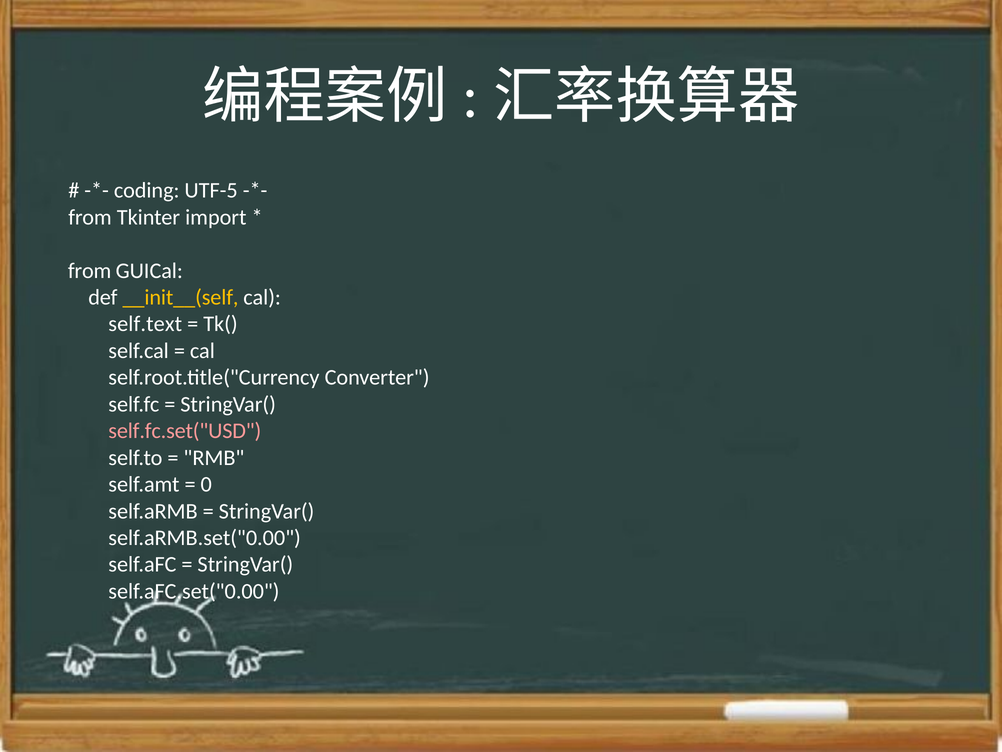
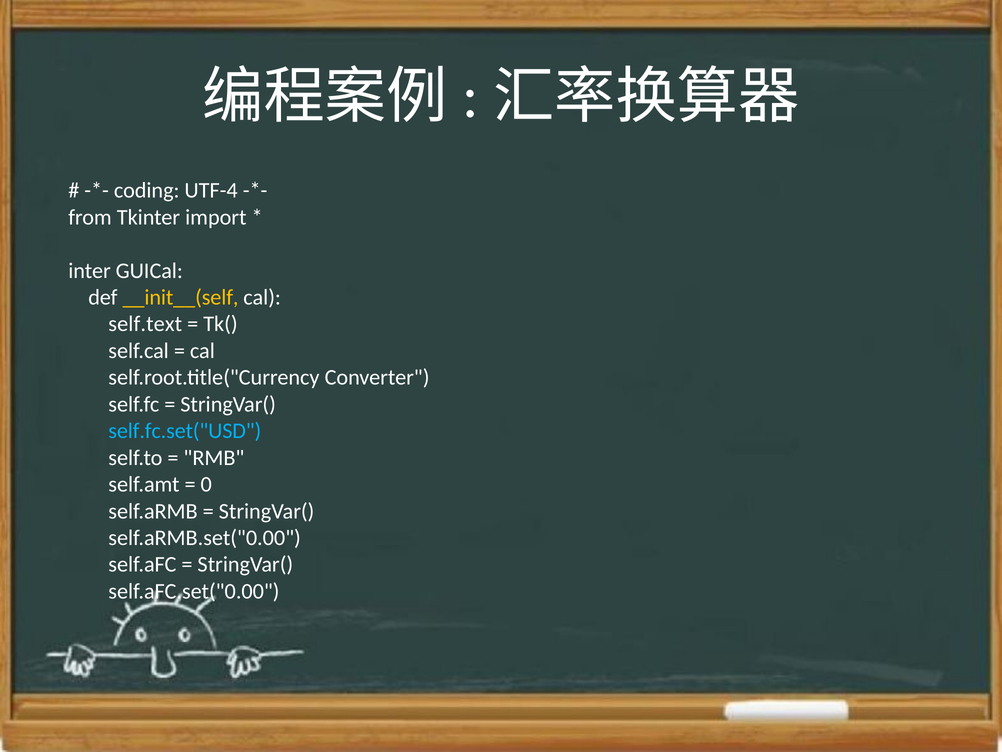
UTF-5: UTF-5 -> UTF-4 (211, 190)
from: from -> inter (90, 270)
self.fc.set("USD colour: pink -> light blue (185, 431)
